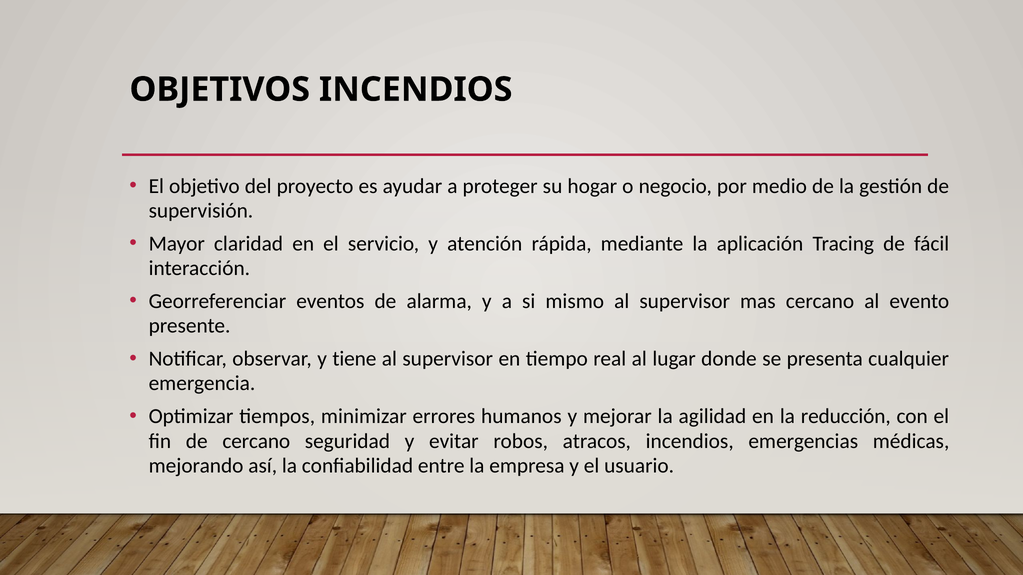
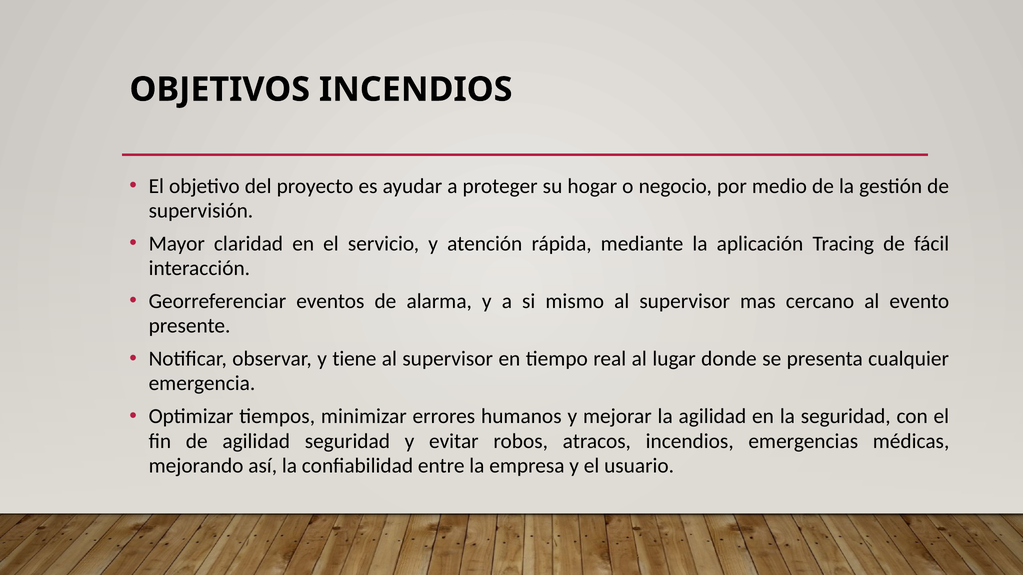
la reducción: reducción -> seguridad (846, 417)
de cercano: cercano -> agilidad (256, 441)
